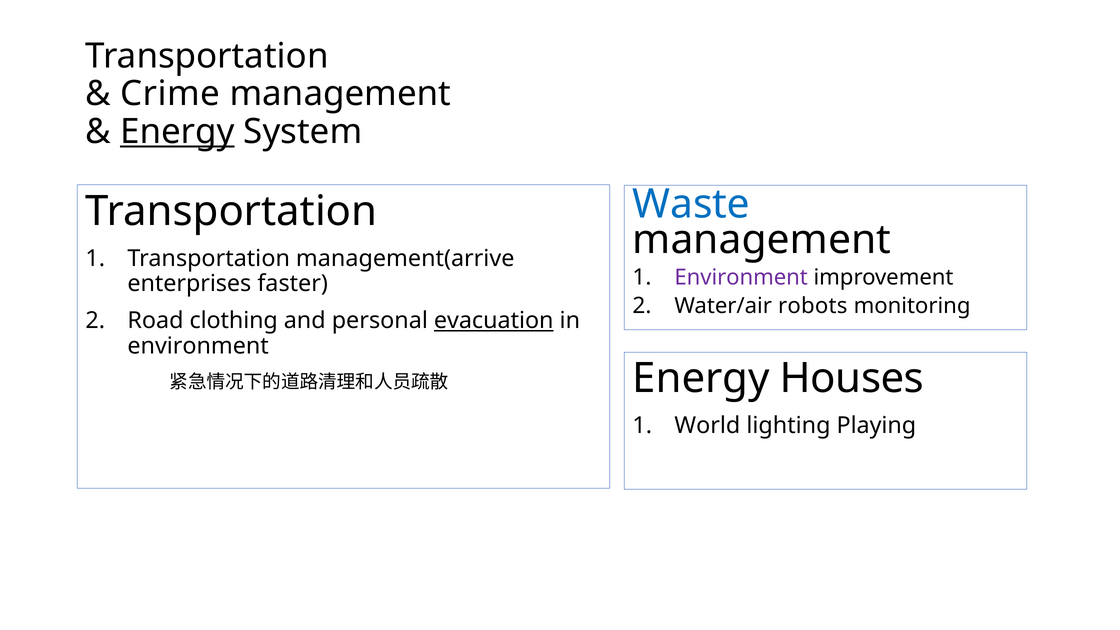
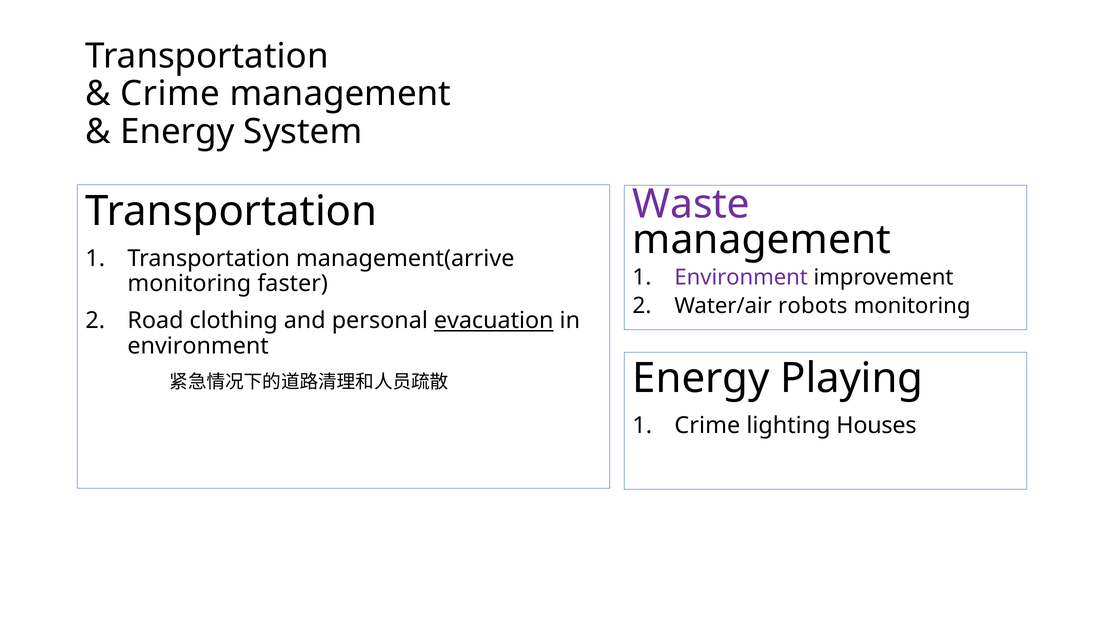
Energy underline: present -> none (177, 132)
Waste colour: blue -> purple (691, 204)
enterprises: enterprises -> monitoring (189, 284)
Houses: Houses -> Playing (852, 379)
World: World -> Crime (707, 426)
Playing: Playing -> Houses (876, 426)
